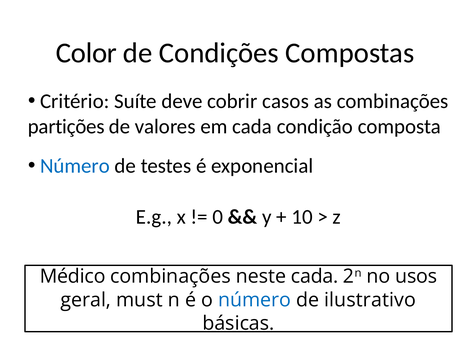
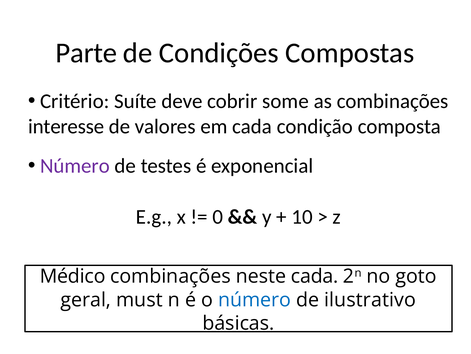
Color: Color -> Parte (86, 53)
casos: casos -> some (285, 101)
partições: partições -> interesse (66, 126)
Número colour: blue -> purple (75, 166)
usos: usos -> goto (416, 276)
